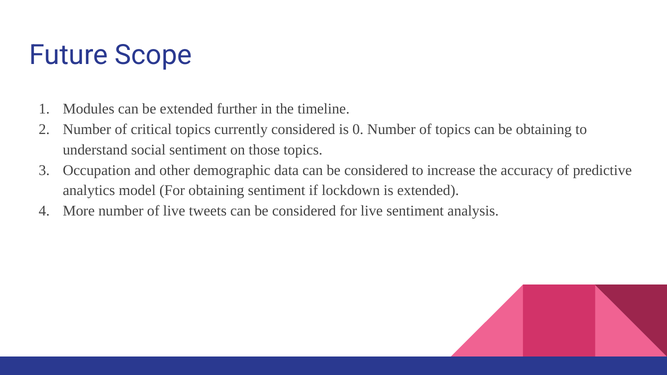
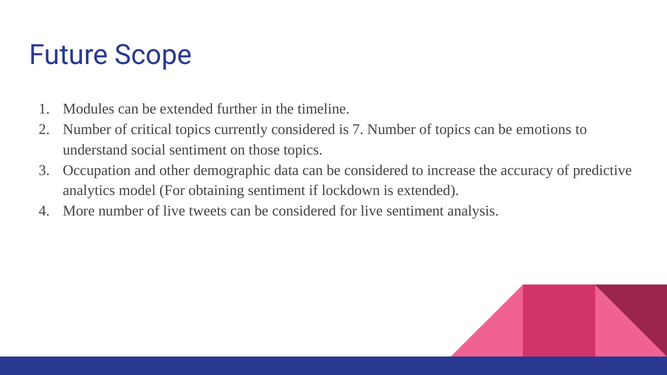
0: 0 -> 7 (358, 129)
be obtaining: obtaining -> emotions (544, 129)
